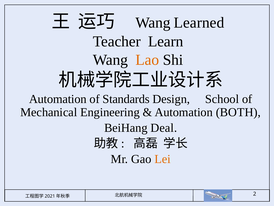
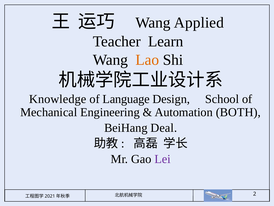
Learned: Learned -> Applied (199, 23)
Automation: Automation -> Knowledge (58, 99)
Standards: Standards -> Language (126, 99)
Lei colour: orange -> purple (163, 159)
